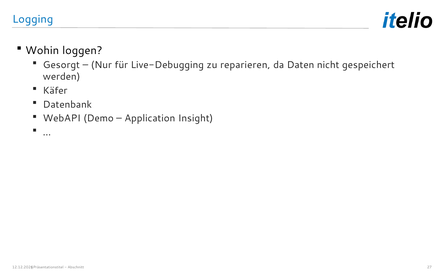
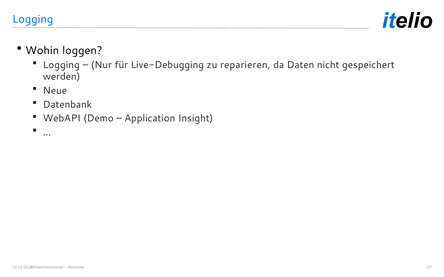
Gesorgt: Gesorgt -> Logging (61, 65)
Käfer: Käfer -> Neue (55, 91)
